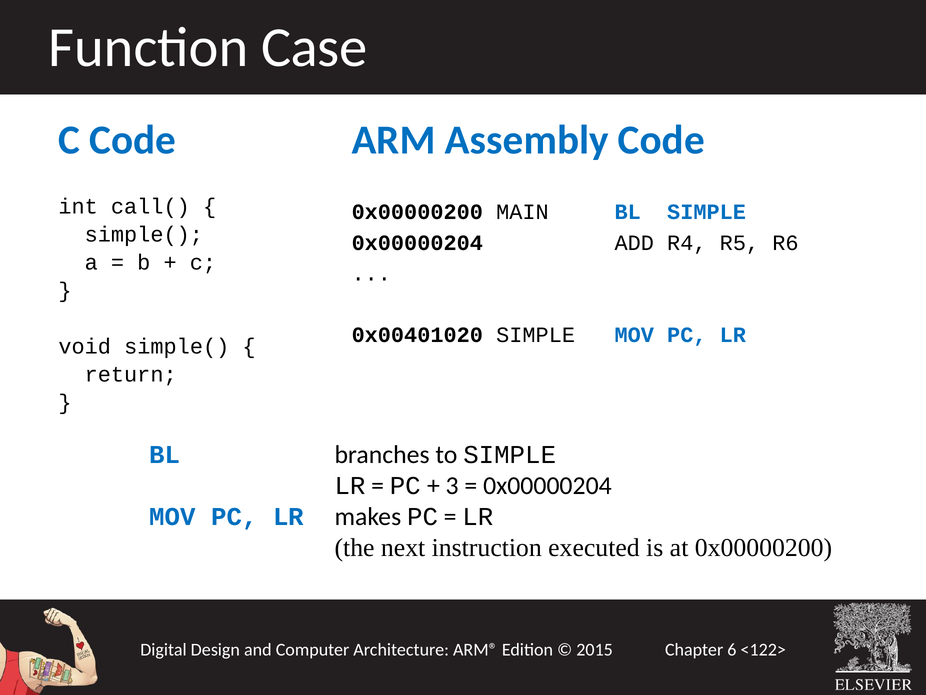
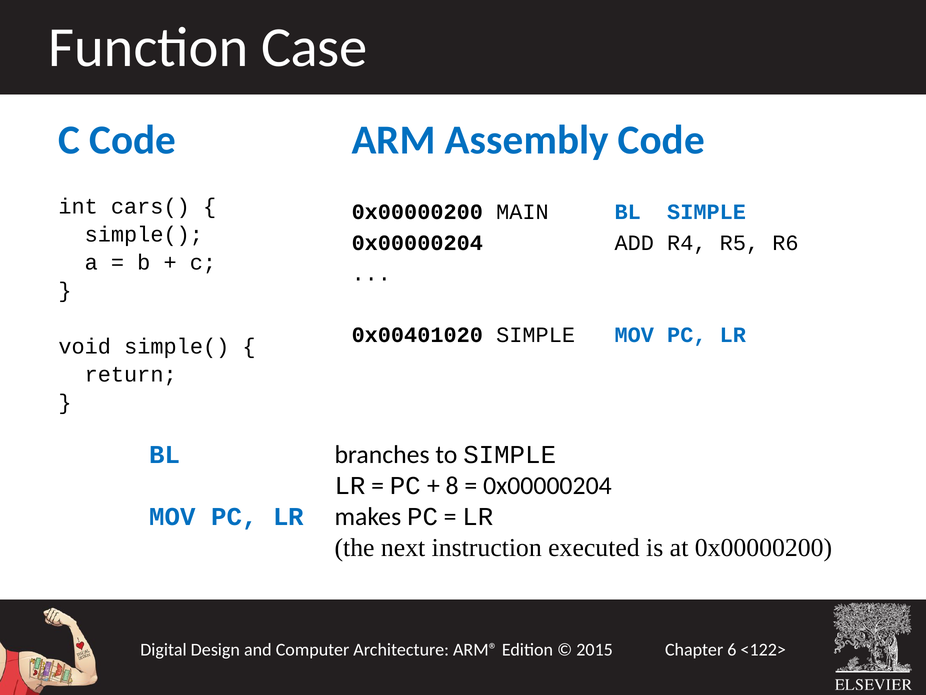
call(: call( -> cars( (150, 206)
3: 3 -> 8 (452, 485)
